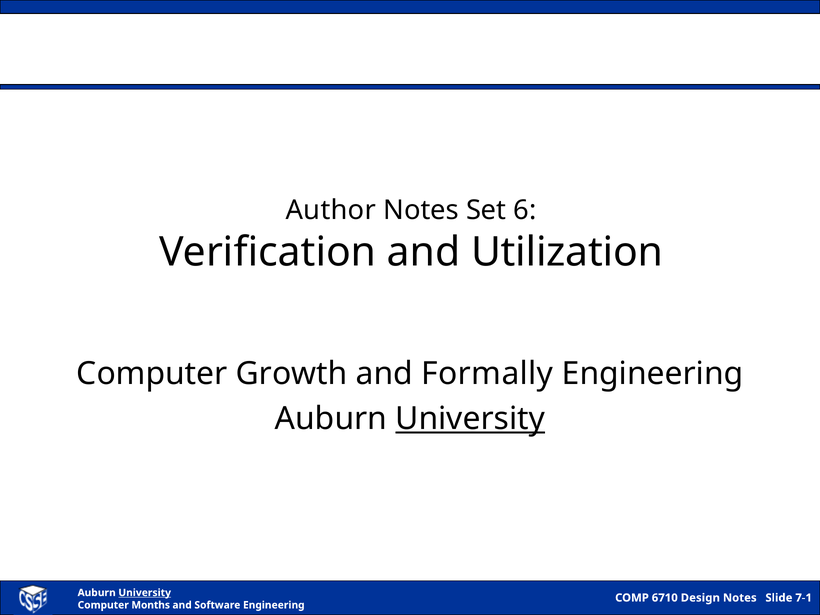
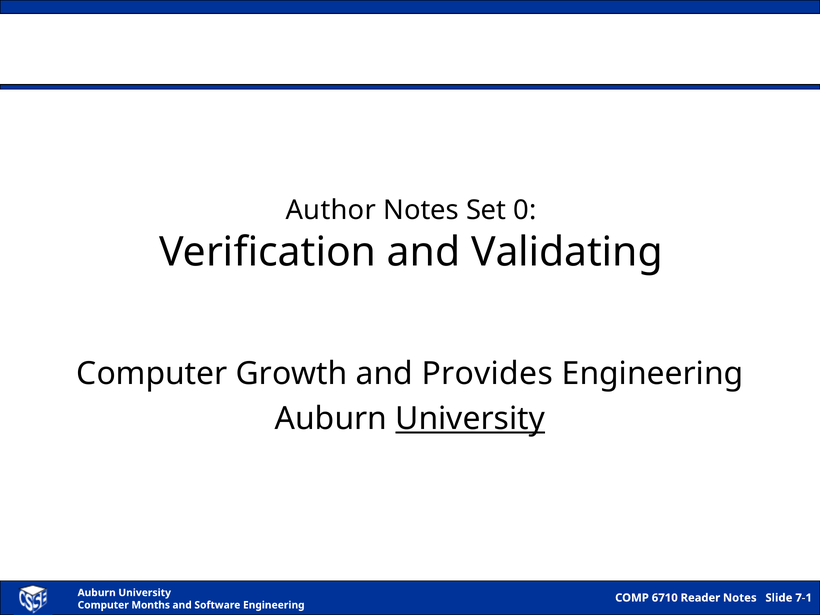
6: 6 -> 0 (525, 210)
Utilization: Utilization -> Validating (567, 252)
Formally: Formally -> Provides (487, 374)
University underline: present -> none (145, 593)
Design: Design -> Reader (700, 598)
